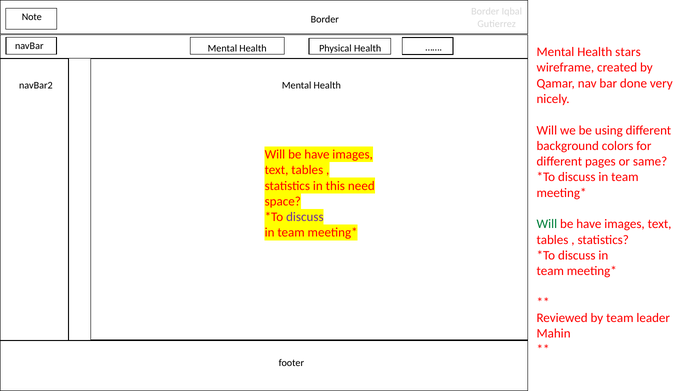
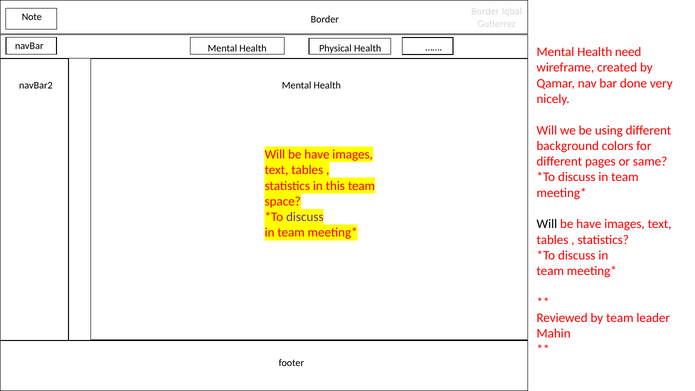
stars: stars -> need (628, 52)
this need: need -> team (361, 186)
Will colour: green -> black (547, 224)
